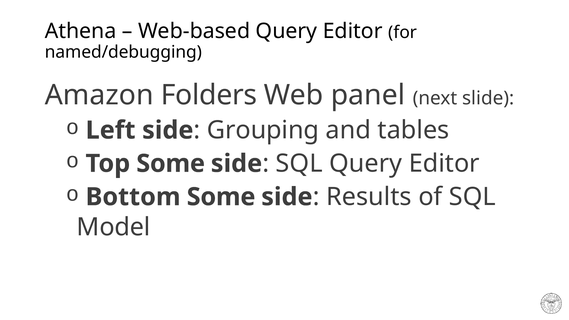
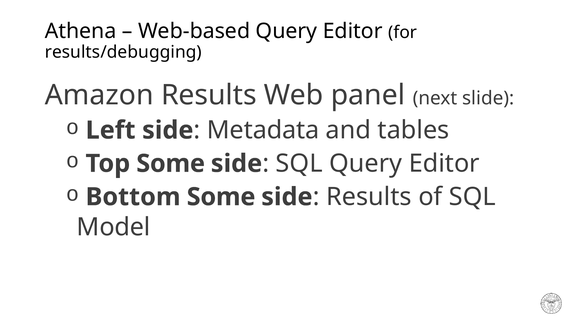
named/debugging: named/debugging -> results/debugging (123, 52)
Amazon Folders: Folders -> Results (209, 95)
Grouping: Grouping -> Metadata (263, 130)
